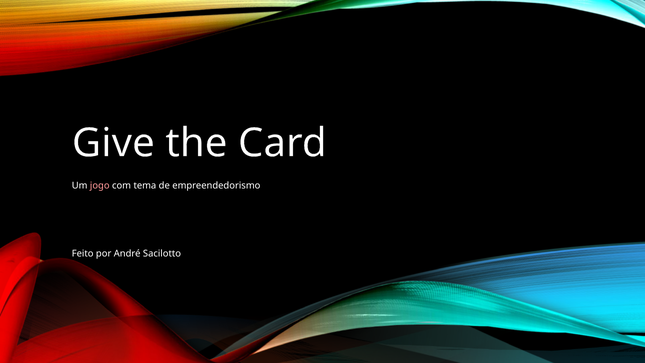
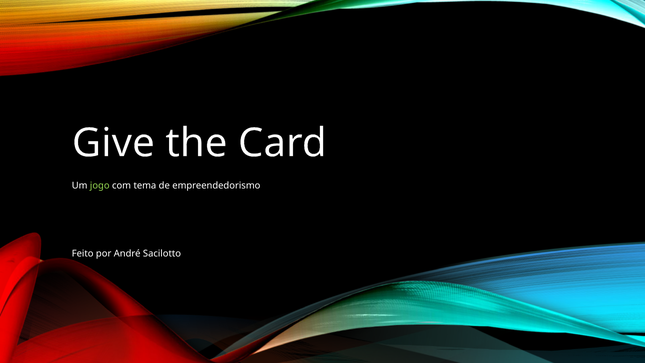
jogo colour: pink -> light green (100, 186)
